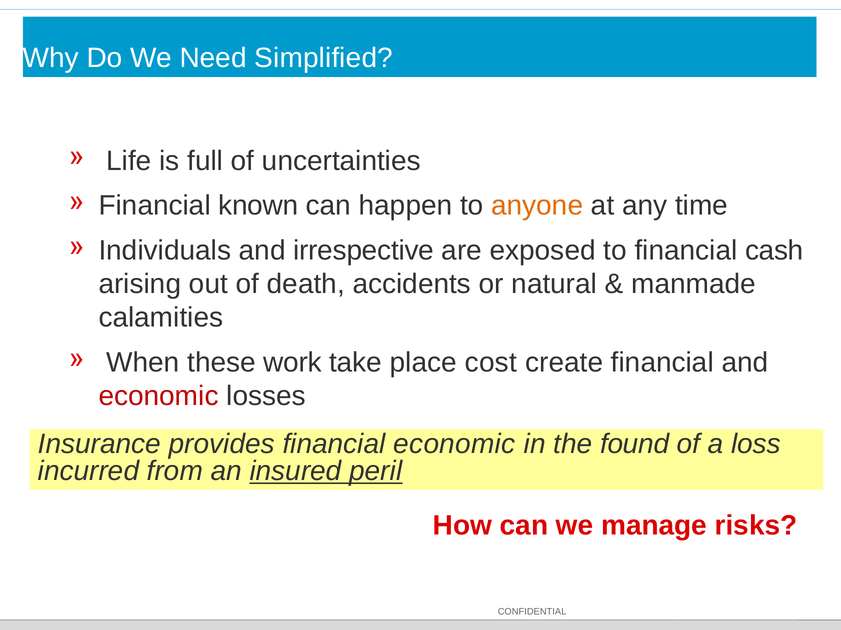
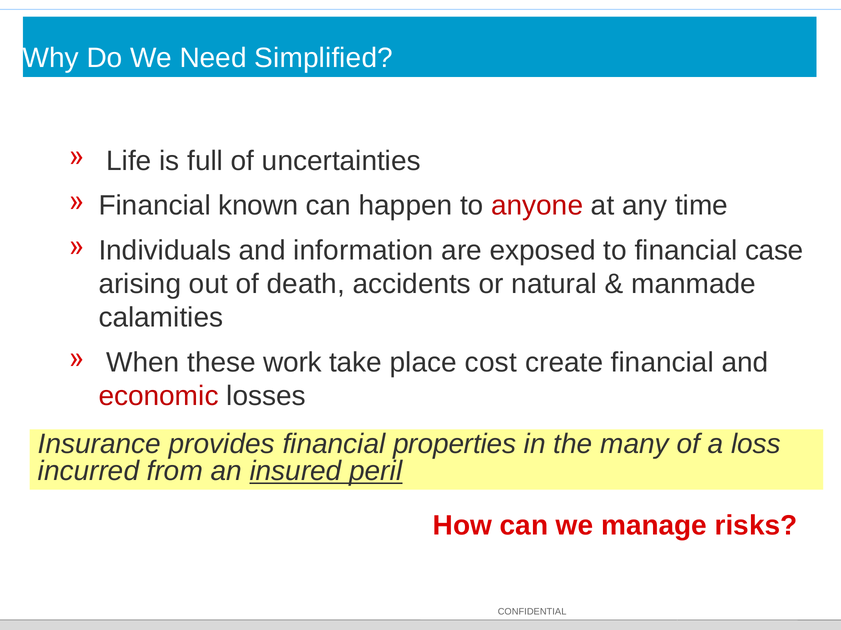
anyone colour: orange -> red (537, 206)
irrespective: irrespective -> information (363, 251)
cash: cash -> case (774, 251)
financial economic: economic -> properties (455, 445)
found: found -> many (635, 445)
